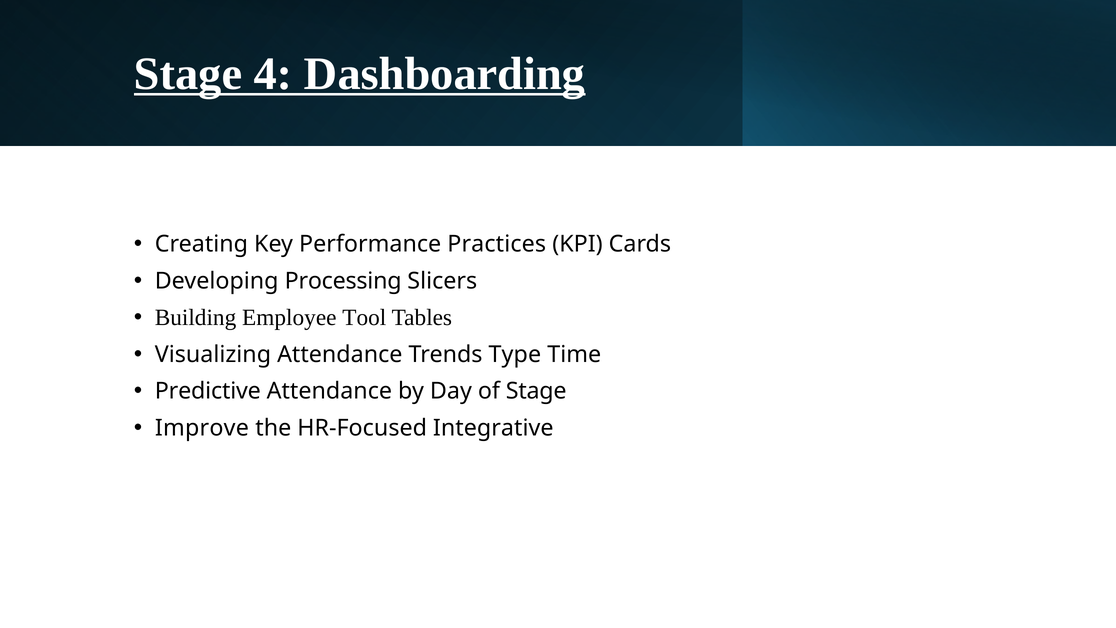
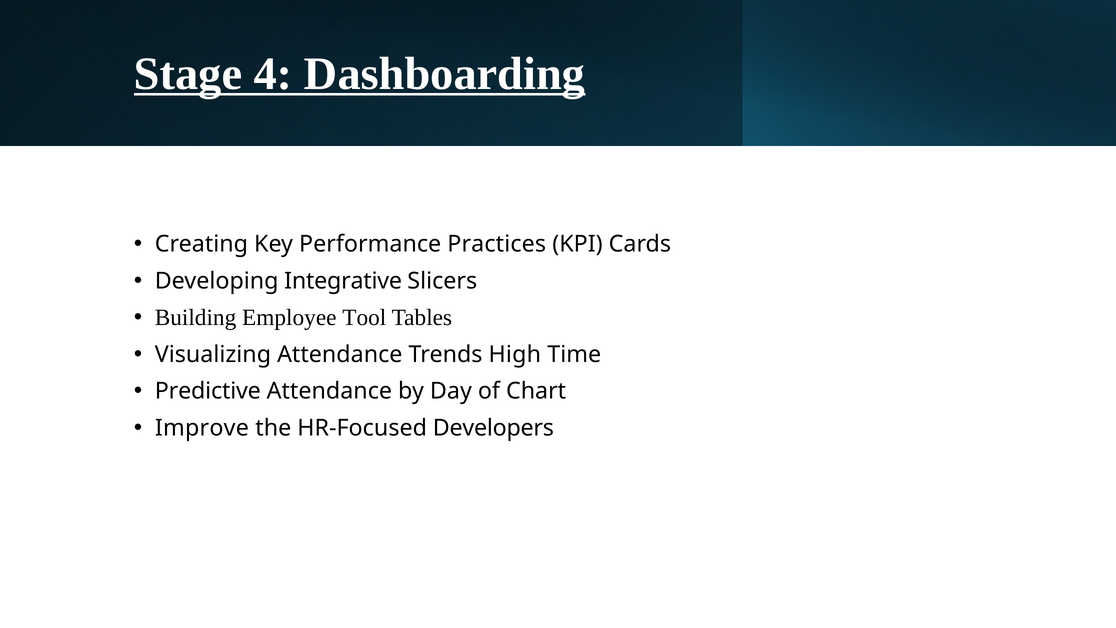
Processing: Processing -> Integrative (343, 281)
Type: Type -> High (515, 354)
of Stage: Stage -> Chart (536, 391)
Integrative: Integrative -> Developers (493, 428)
